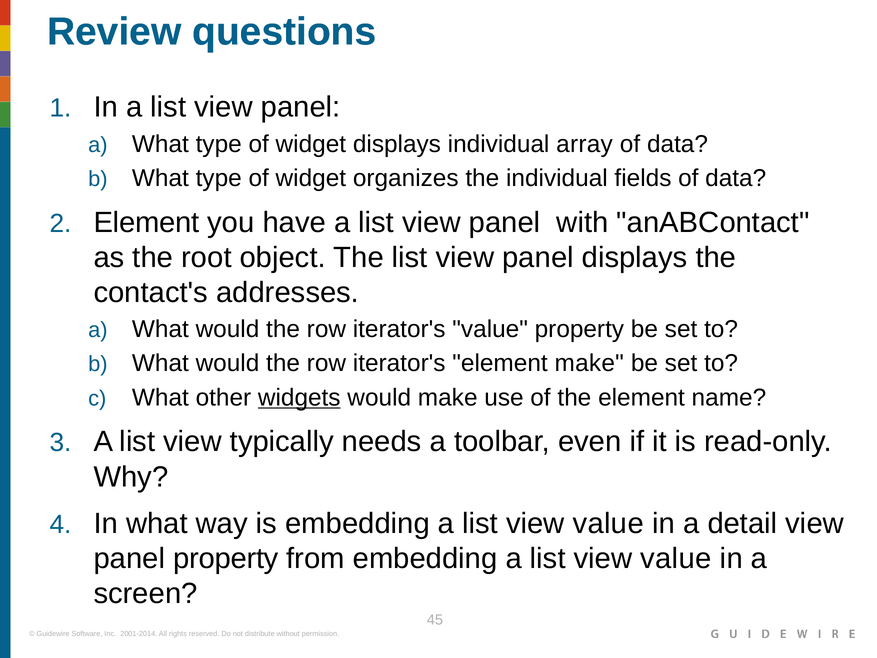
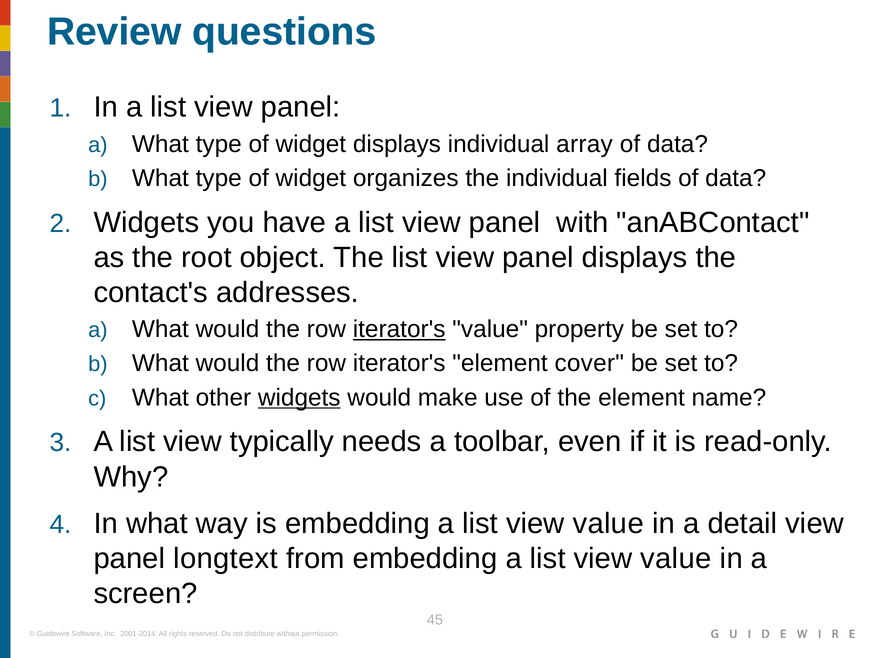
Element: Element -> Widgets (146, 222)
iterator's underline: none -> present (399, 329)
element make: make -> cover (589, 363)
panel property: property -> longtext (226, 559)
